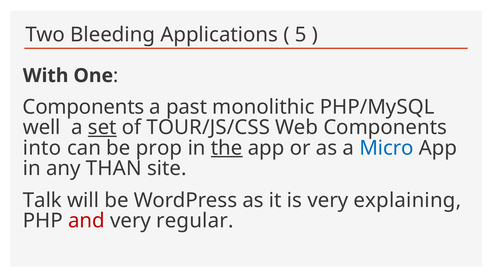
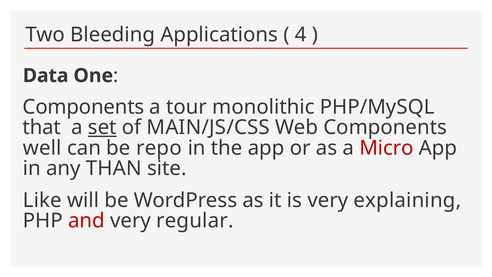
5: 5 -> 4 (301, 35)
With: With -> Data (46, 76)
past: past -> tour (187, 107)
well: well -> that (42, 127)
TOUR/JS/CSS: TOUR/JS/CSS -> MAIN/JS/CSS (208, 127)
into: into -> well (42, 148)
prop: prop -> repo (159, 148)
the underline: present -> none (227, 148)
Micro colour: blue -> red (386, 148)
Talk: Talk -> Like (42, 200)
